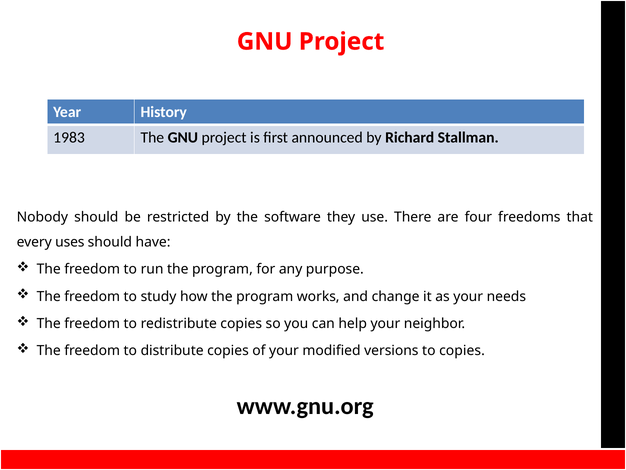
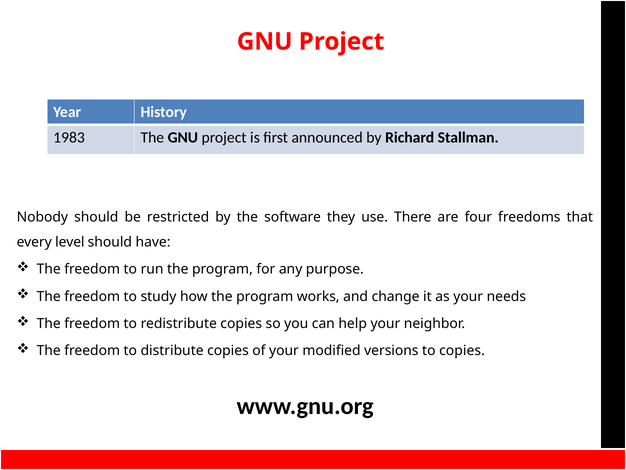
uses: uses -> level (70, 242)
